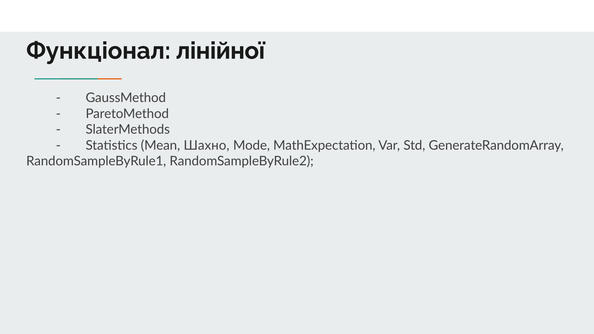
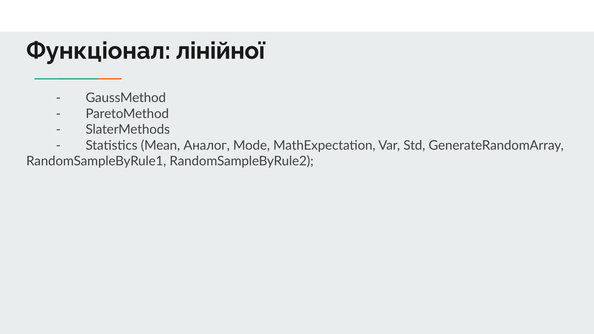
Шахно: Шахно -> Аналог (207, 145)
